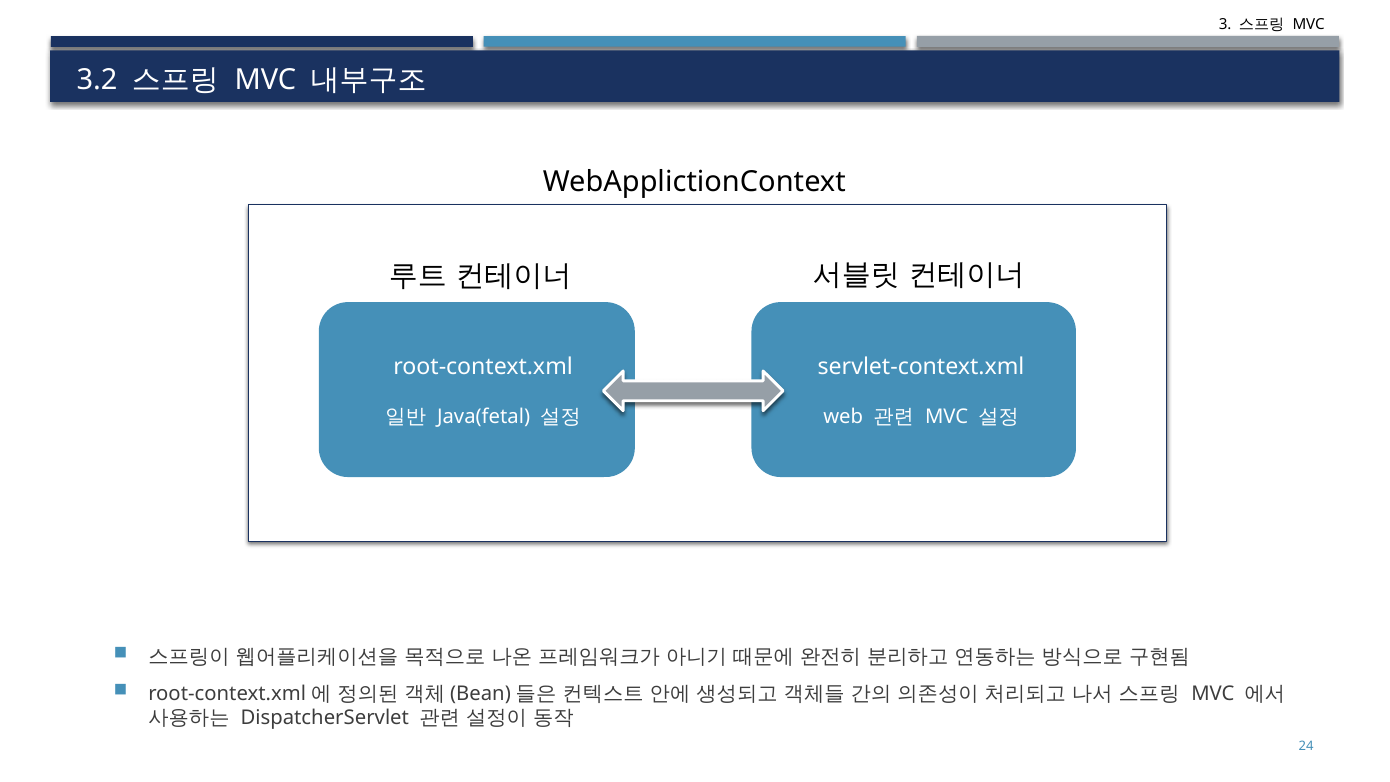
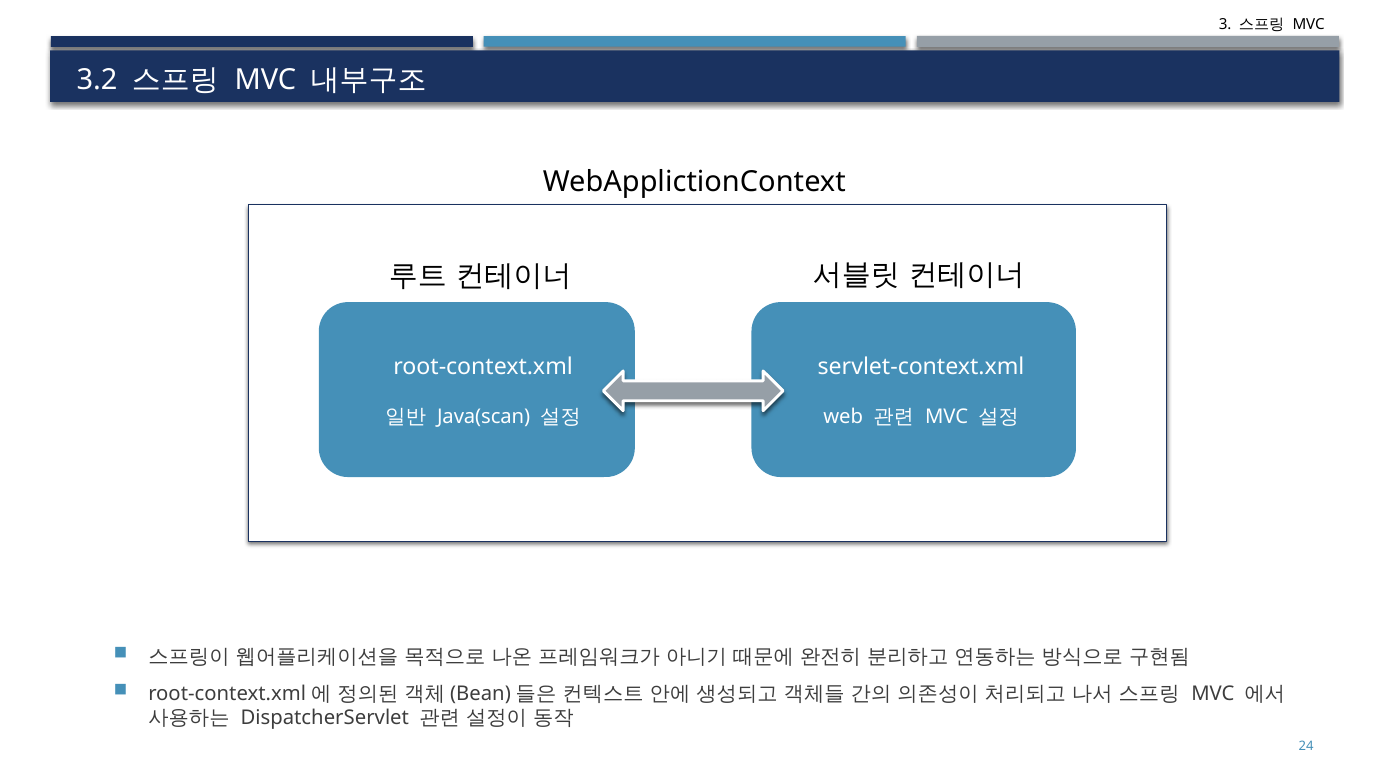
Java(fetal: Java(fetal -> Java(scan (484, 417)
